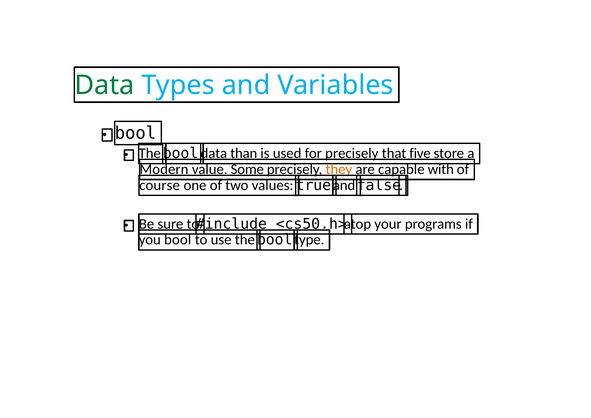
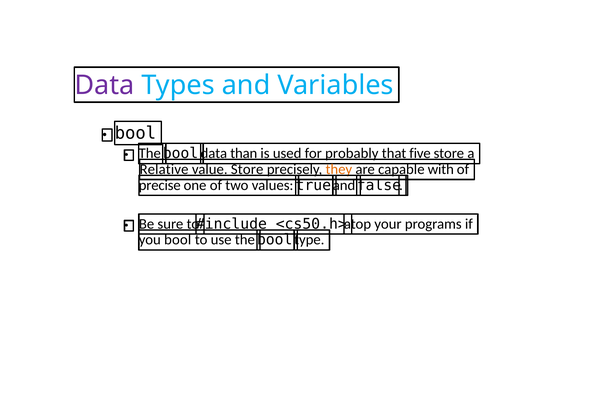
Data colour: green -> purple (104, 85)
for precisely: precisely -> probably (352, 153)
Modern: Modern -> Relative (164, 169)
value Some: Some -> Store (247, 169)
course: course -> precise (160, 185)
